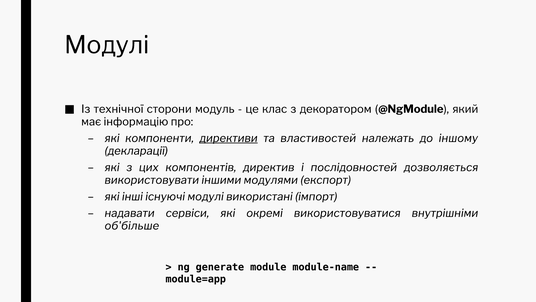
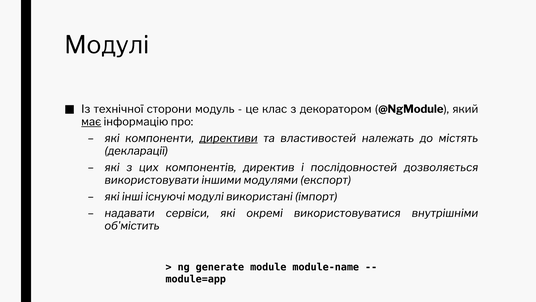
має underline: none -> present (91, 122)
іншому: іншому -> містять (458, 138)
об'більше: об'більше -> об'містить (132, 225)
